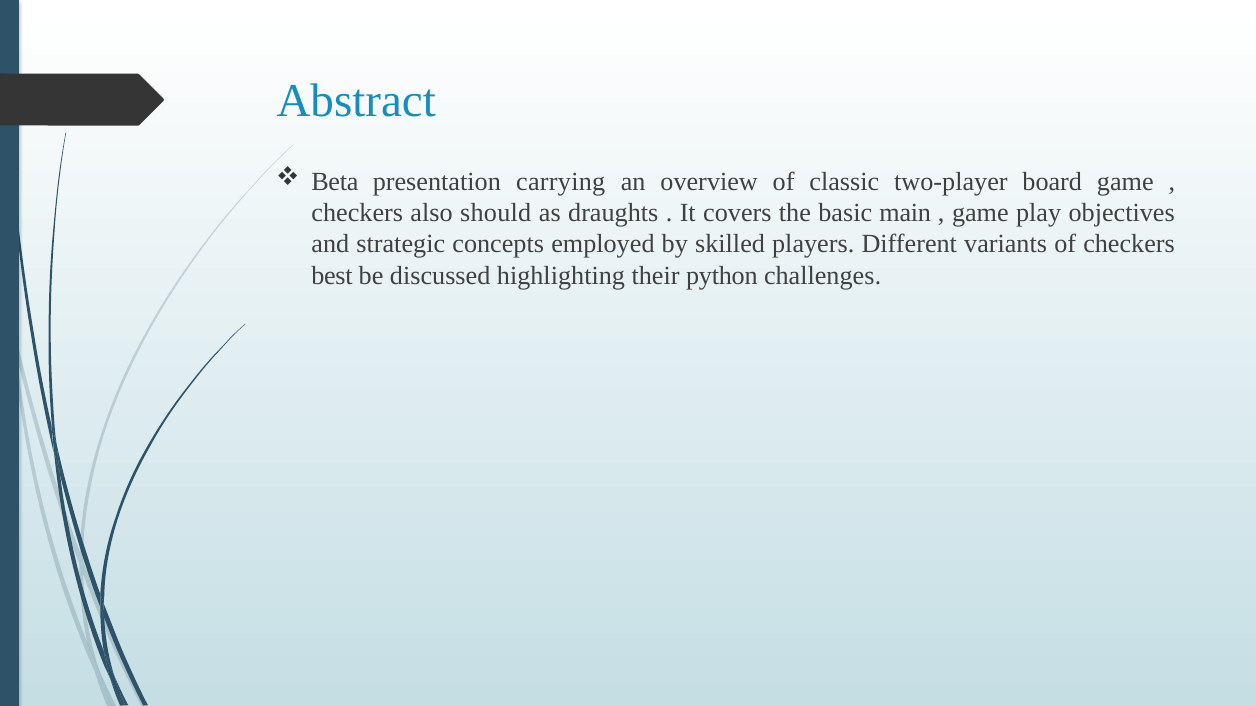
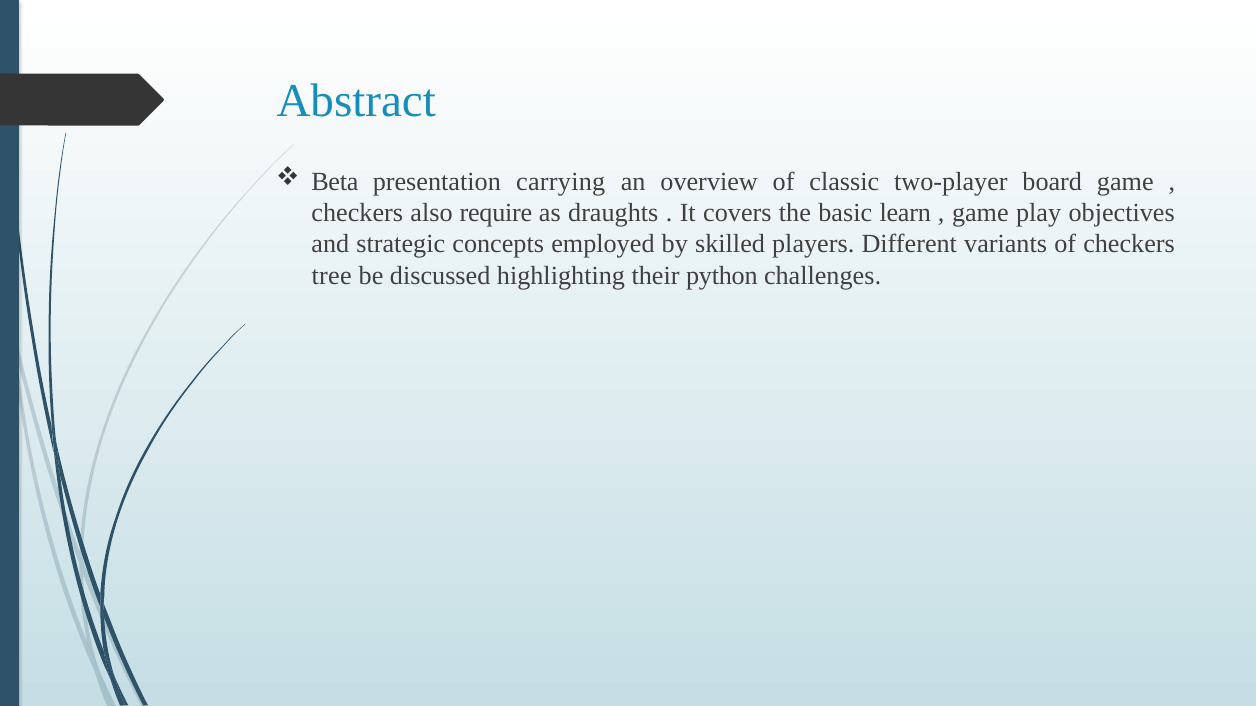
should: should -> require (496, 213)
main: main -> learn (905, 213)
best: best -> tree (332, 276)
